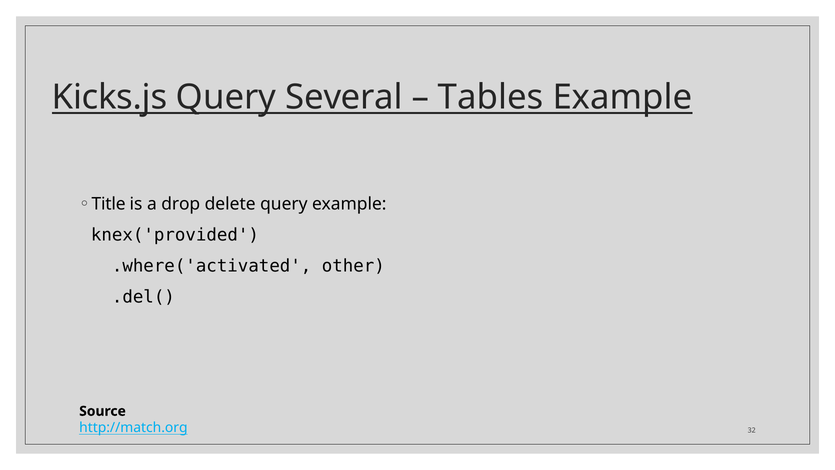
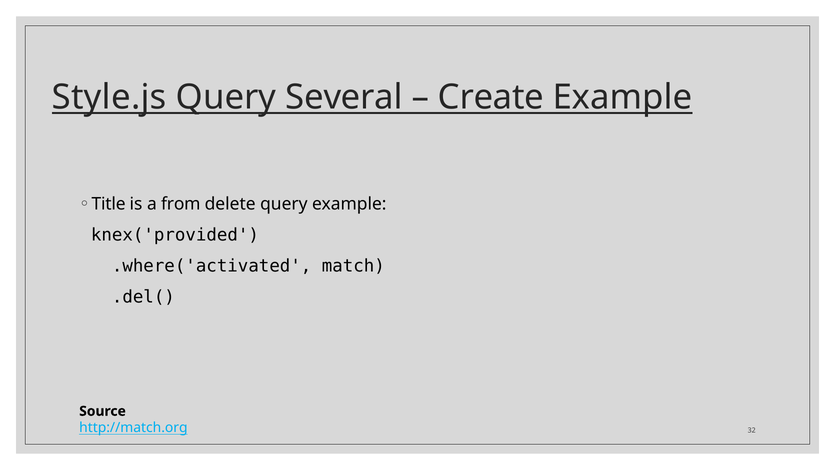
Kicks.js: Kicks.js -> Style.js (109, 97)
Tables: Tables -> Create (491, 97)
drop: drop -> from (181, 204)
other: other -> match (353, 266)
